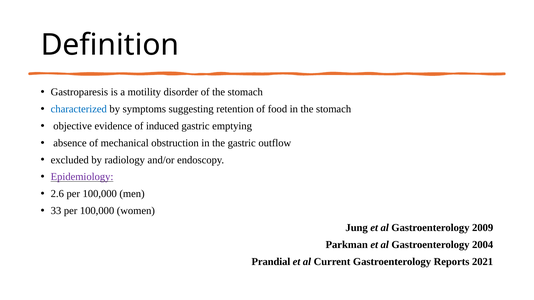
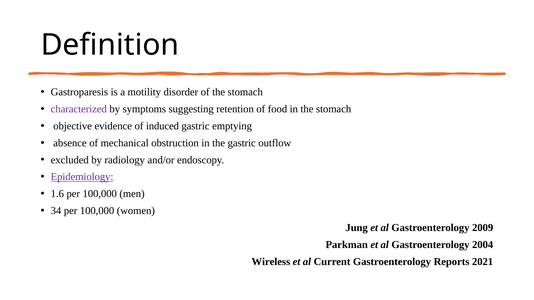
characterized colour: blue -> purple (79, 109)
2.6: 2.6 -> 1.6 (57, 194)
33: 33 -> 34 (56, 211)
Prandial: Prandial -> Wireless (271, 262)
